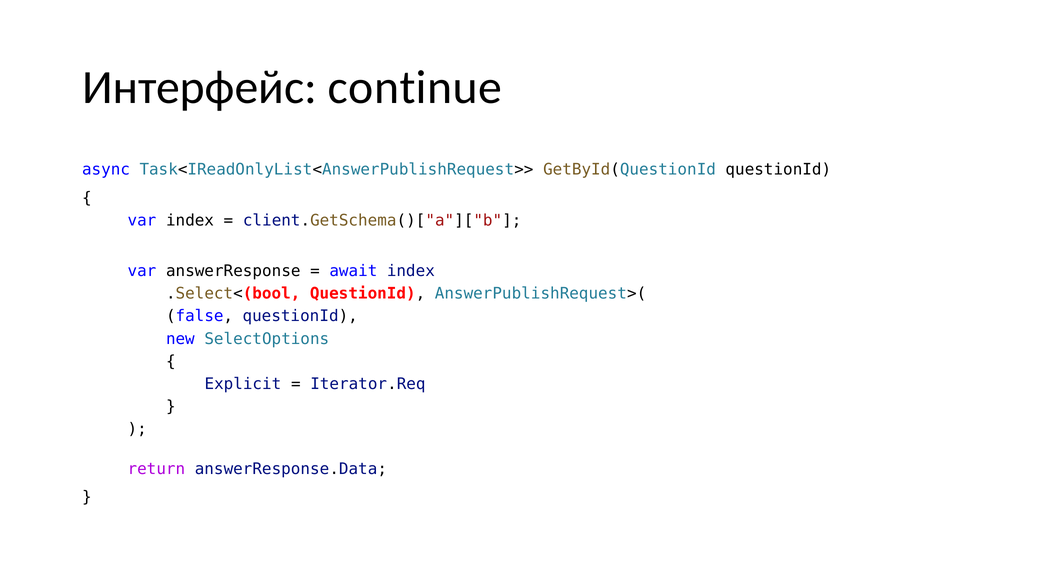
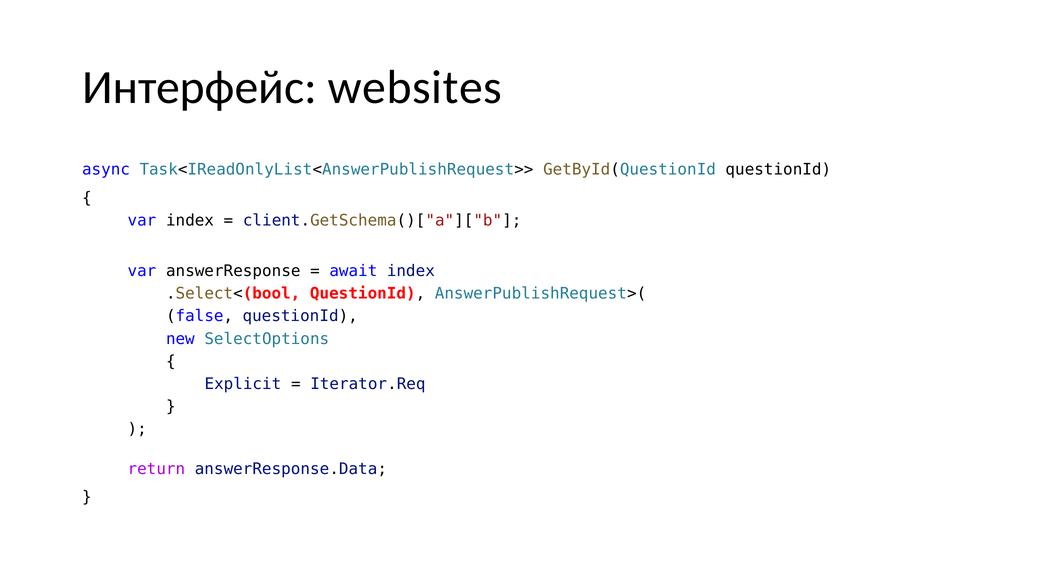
continue: continue -> websites (415, 88)
